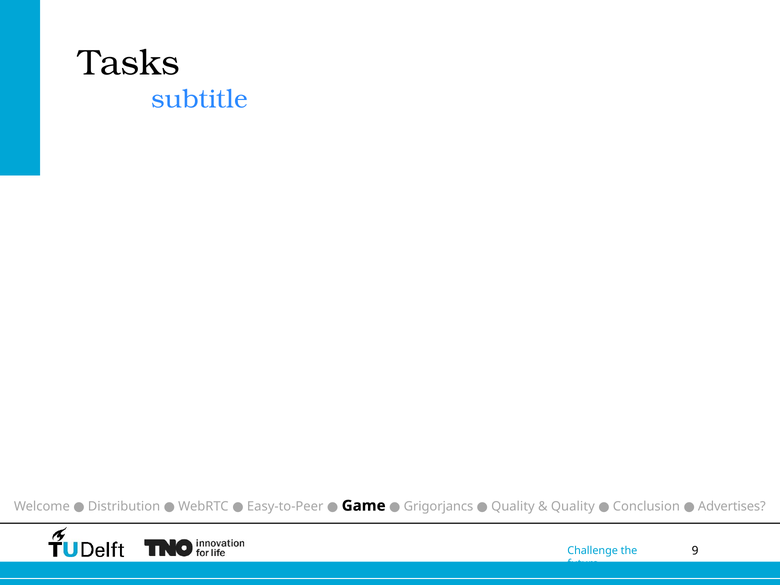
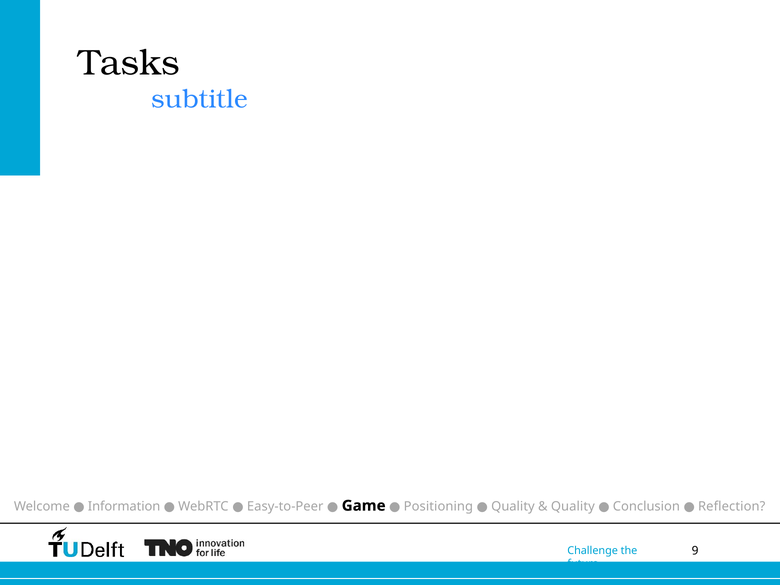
Grigorjancs: Grigorjancs -> Positioning (438, 506)
Advertises: Advertises -> Reflection (732, 506)
Distribution: Distribution -> Information (124, 506)
